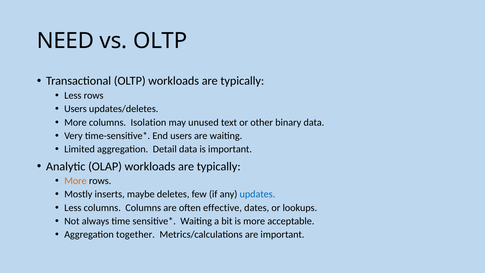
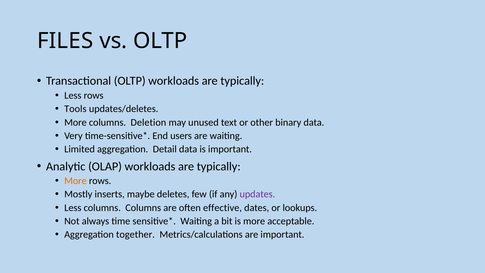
NEED: NEED -> FILES (65, 41)
Users: Users -> Tools (75, 109)
Isolation: Isolation -> Deletion (148, 122)
updates colour: blue -> purple (257, 194)
